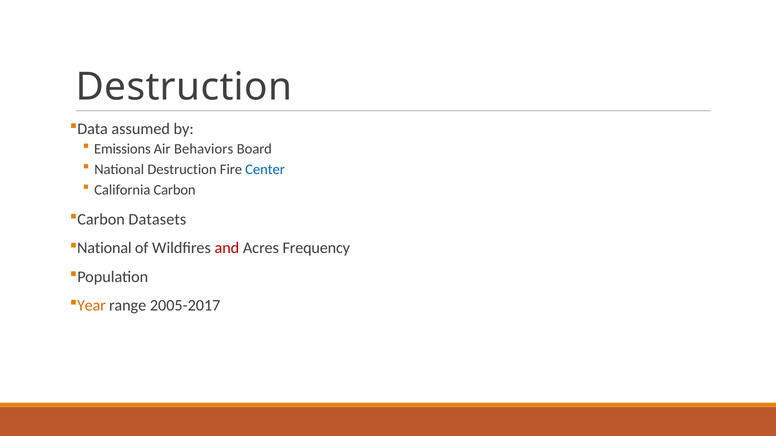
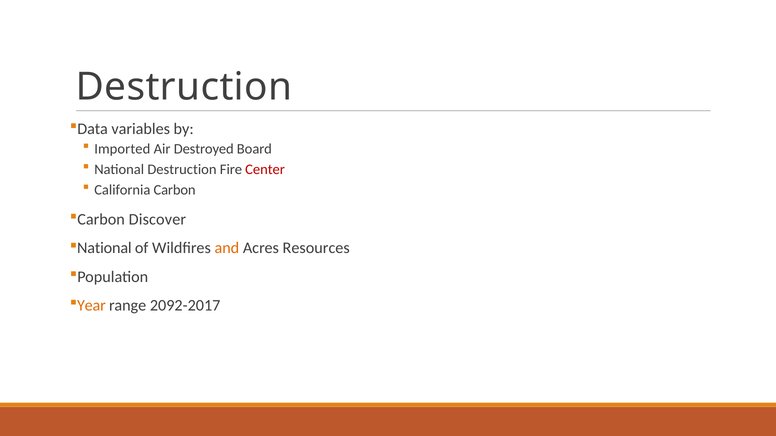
assumed: assumed -> variables (141, 129)
Emissions: Emissions -> Imported (122, 149)
Behaviors: Behaviors -> Destroyed (204, 149)
Center colour: blue -> red (265, 169)
Datasets: Datasets -> Discover (157, 220)
and colour: red -> orange (227, 248)
Frequency: Frequency -> Resources (316, 248)
2005-2017: 2005-2017 -> 2092-2017 (185, 306)
